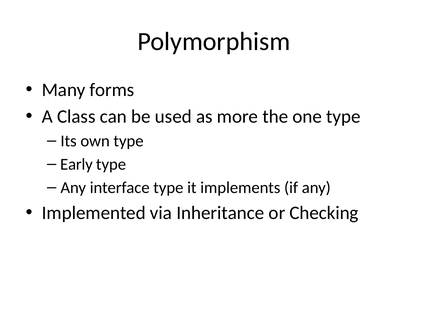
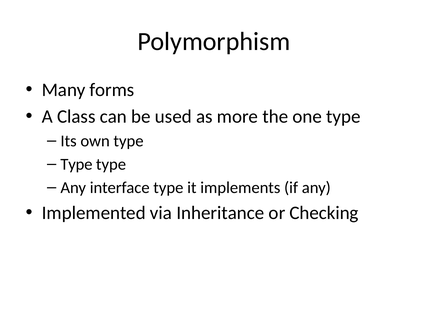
Early: Early -> Type (76, 164)
